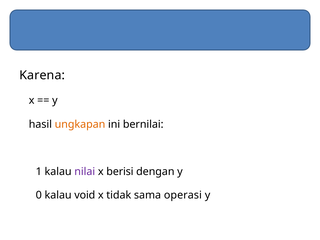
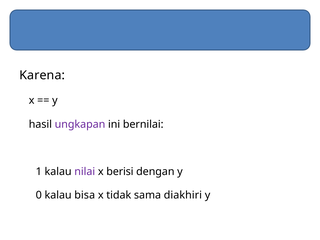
ungkapan colour: orange -> purple (80, 124)
void: void -> bisa (85, 195)
operasi: operasi -> diakhiri (183, 195)
